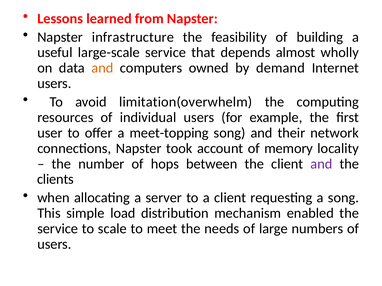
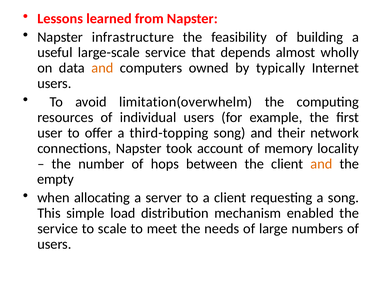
demand: demand -> typically (281, 68)
meet-topping: meet-topping -> third-topping (169, 133)
and colour: purple -> orange (321, 164)
clients: clients -> empty (55, 180)
